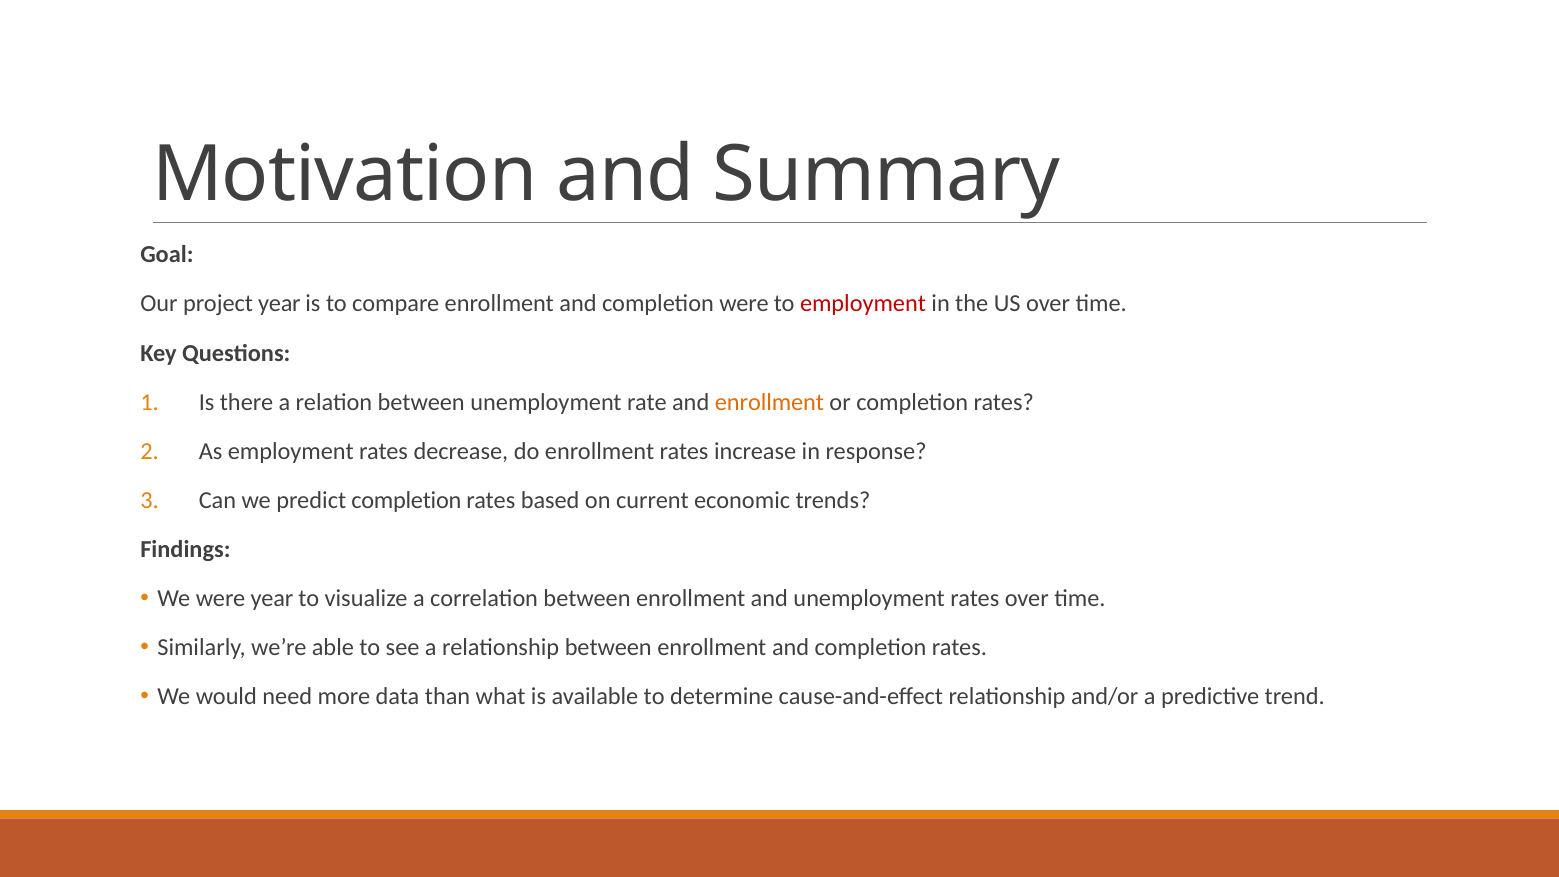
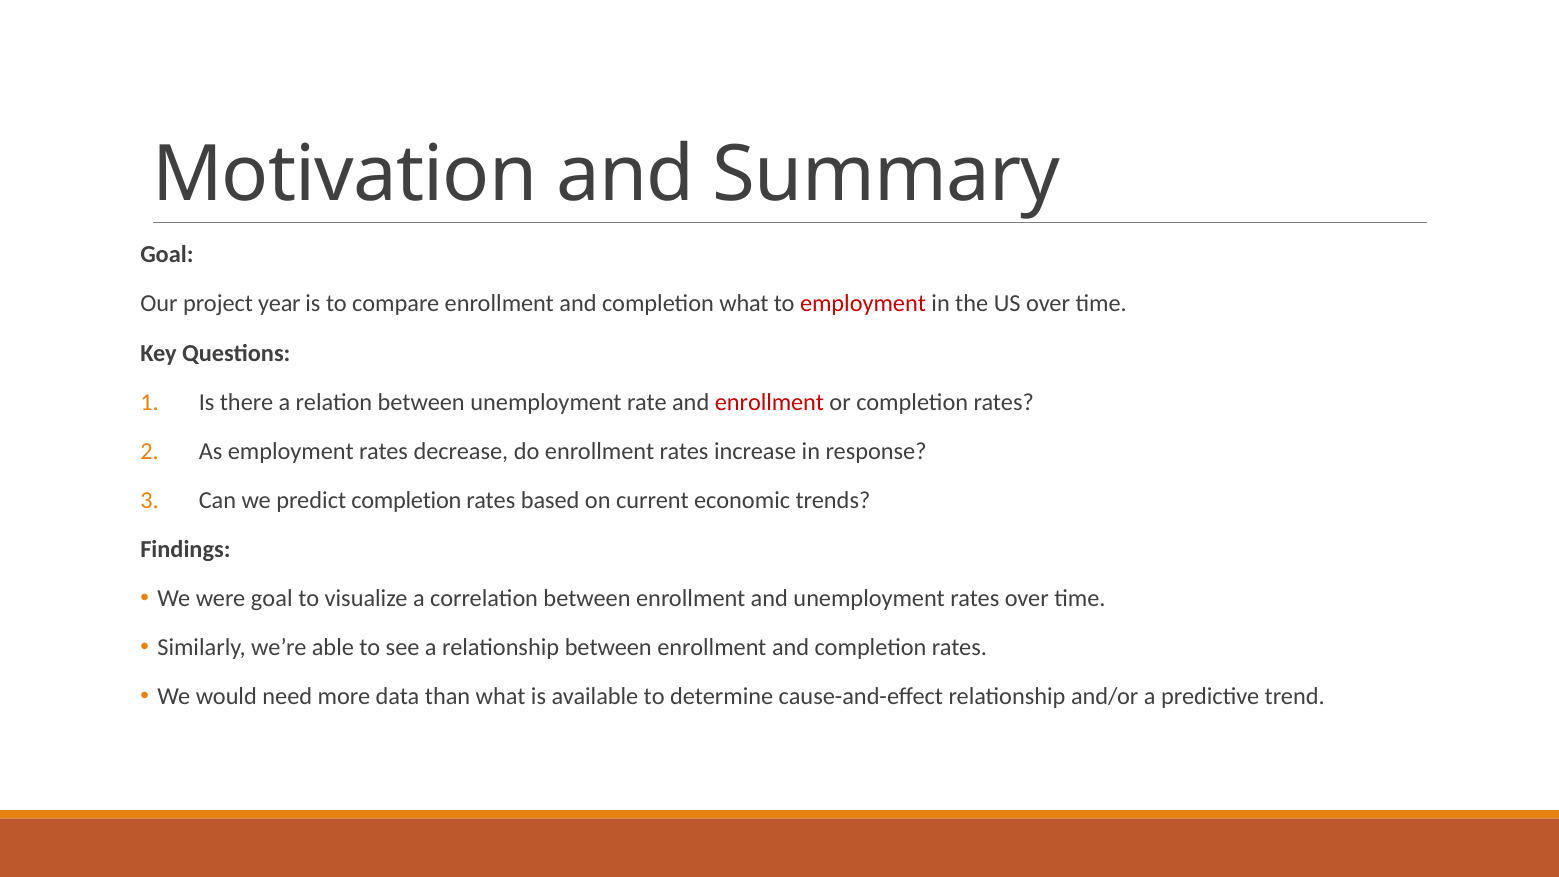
completion were: were -> what (744, 304)
enrollment colour: orange -> red (769, 402)
were year: year -> goal (272, 598)
